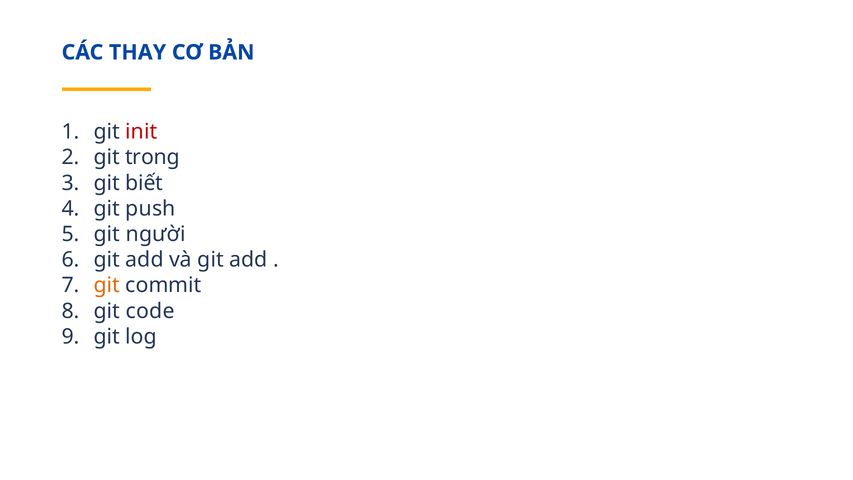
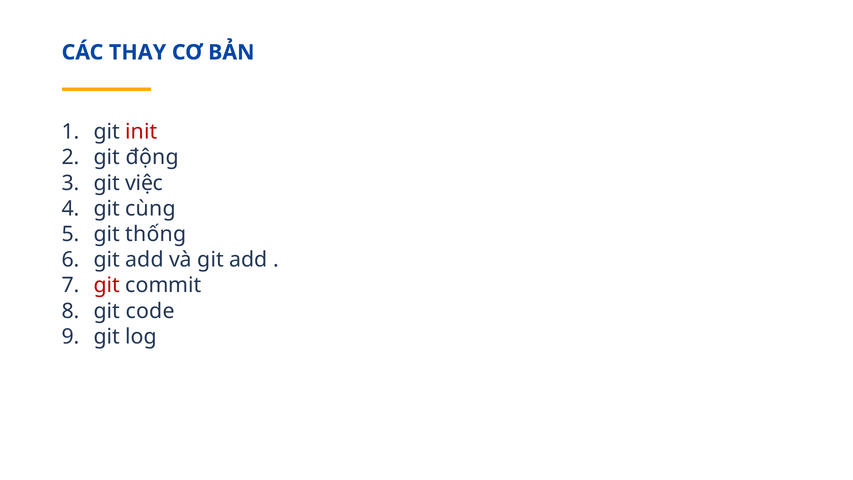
trong: trong -> động (152, 157)
biết: biết -> việc (144, 183)
push: push -> cùng (151, 209)
người: người -> thống (156, 234)
git colour: orange -> red (107, 285)
